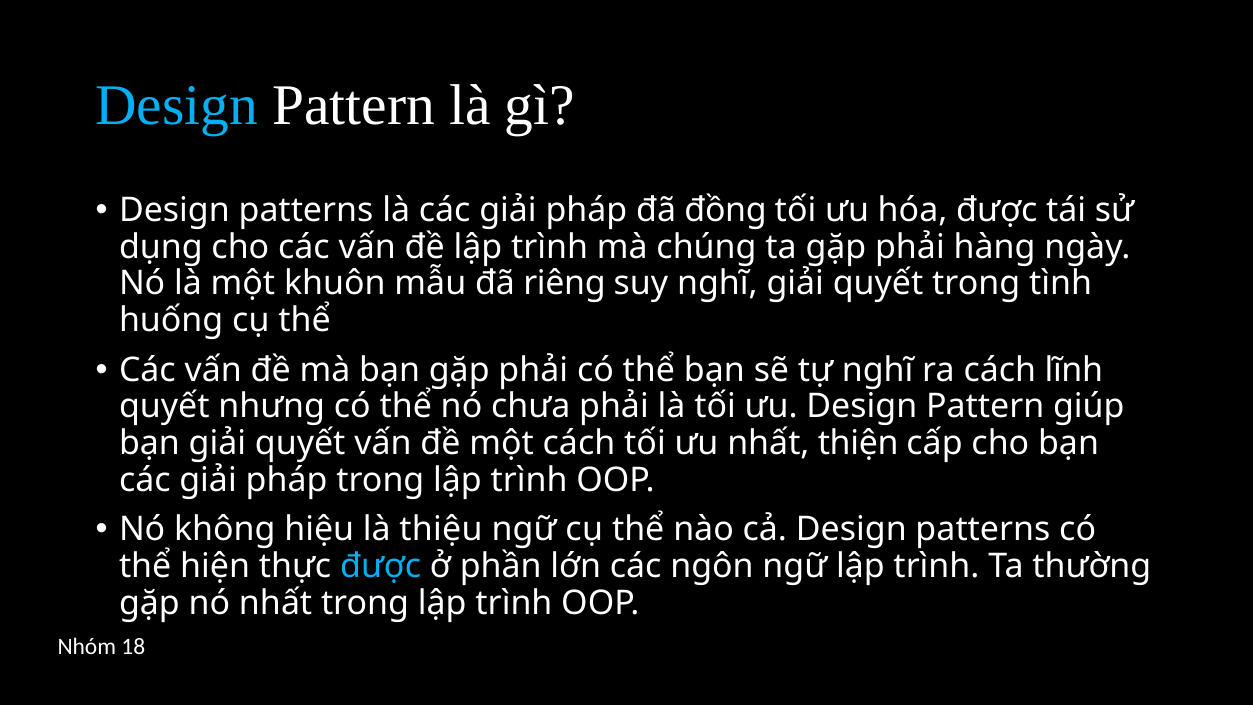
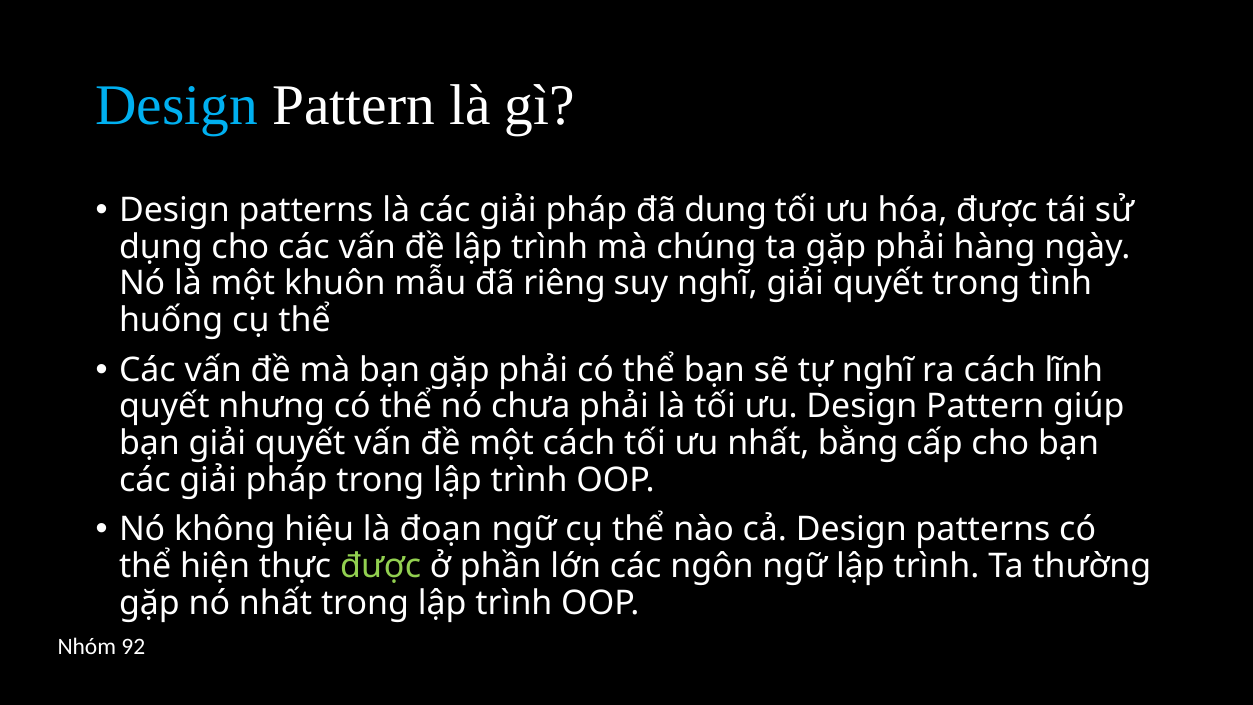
đồng: đồng -> dung (726, 210)
thiện: thiện -> bằng (858, 443)
thiệu: thiệu -> đoạn (441, 530)
được colour: light blue -> light green (381, 566)
18: 18 -> 92 (133, 646)
